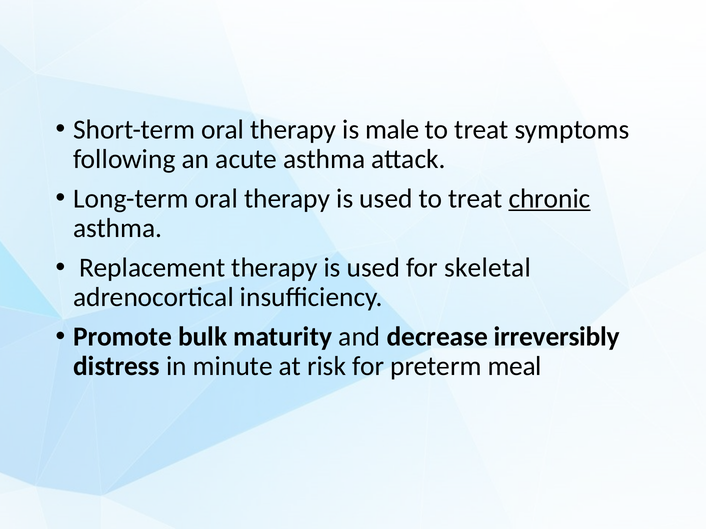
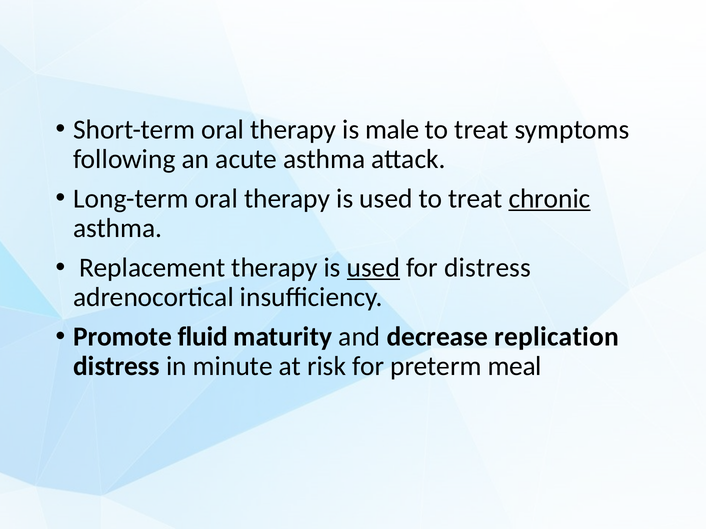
used underline: none -> present (373, 268)
for skeletal: skeletal -> distress (488, 268)
bulk: bulk -> fluid (203, 337)
irreversibly: irreversibly -> replication (557, 337)
